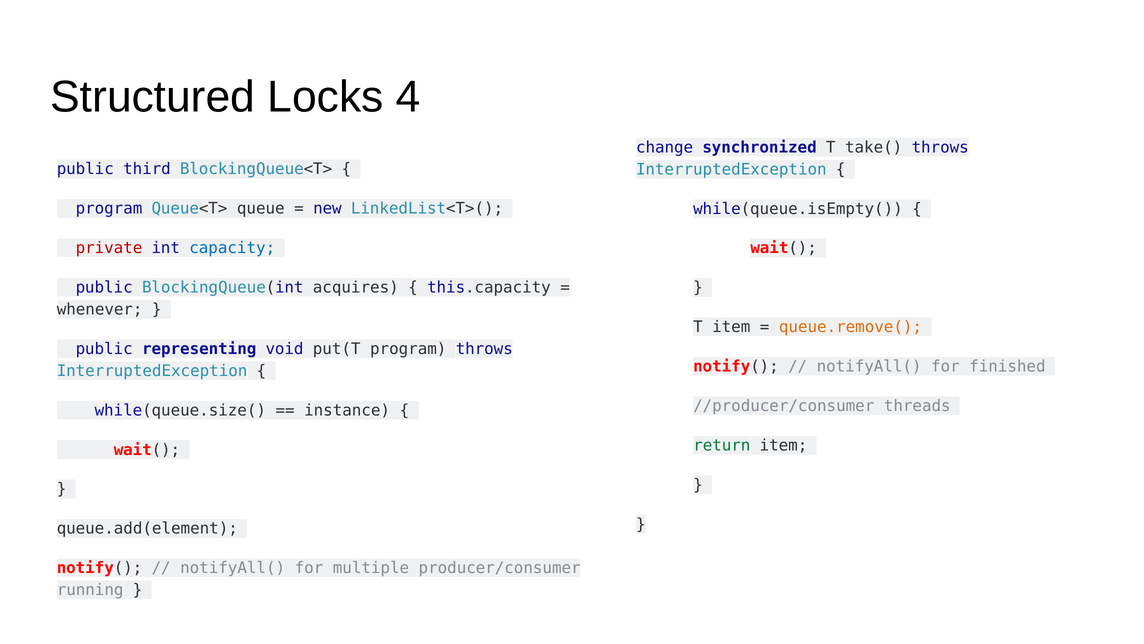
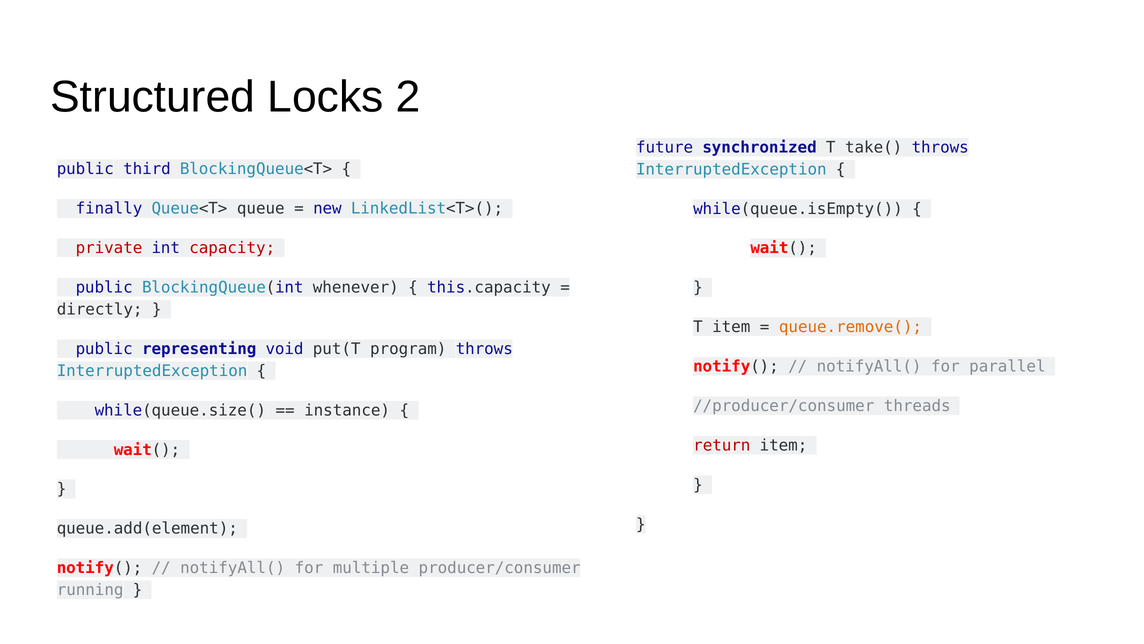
4: 4 -> 2 (408, 97)
change: change -> future (665, 147)
program: program -> finally (109, 209)
capacity colour: blue -> red (232, 248)
acquires: acquires -> whenever (356, 287)
whenever: whenever -> directly (100, 309)
finished: finished -> parallel (1007, 366)
return colour: green -> red (722, 445)
